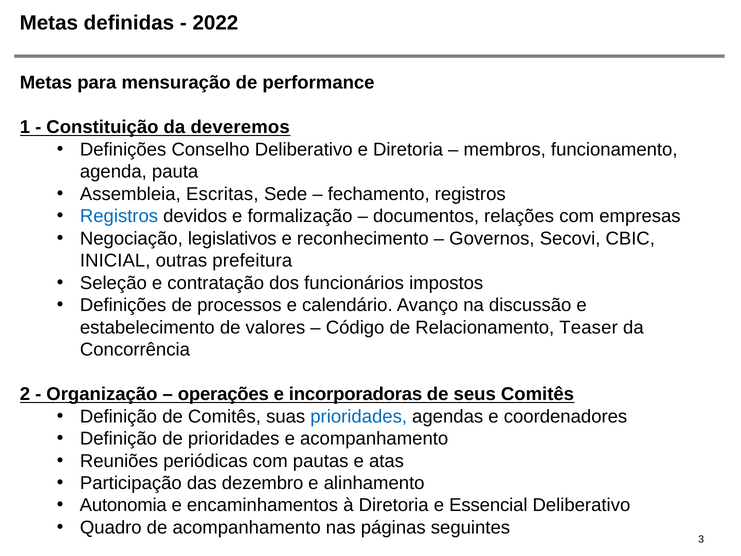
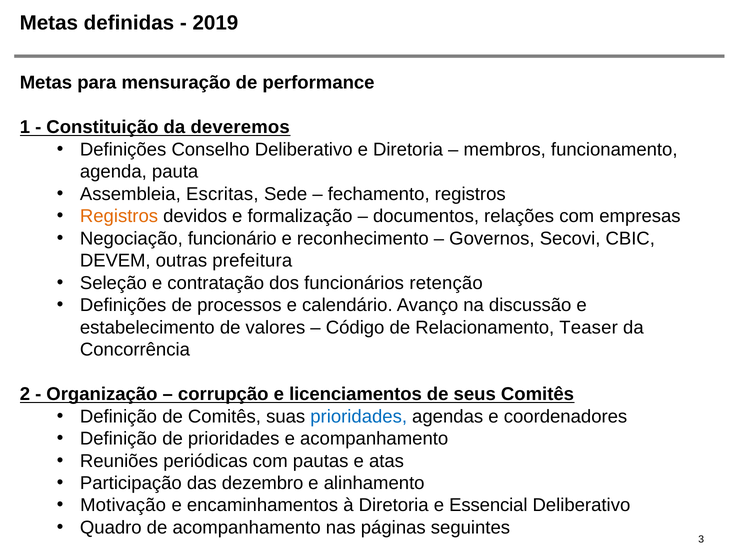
2022: 2022 -> 2019 (215, 23)
Registros colour: blue -> orange (119, 216)
legislativos: legislativos -> funcionário (232, 238)
INICIAL: INICIAL -> DEVEM (115, 261)
impostos: impostos -> retenção (446, 283)
operações: operações -> corrupção (223, 394)
incorporadoras: incorporadoras -> licenciamentos (355, 394)
Autonomia: Autonomia -> Motivação (123, 505)
